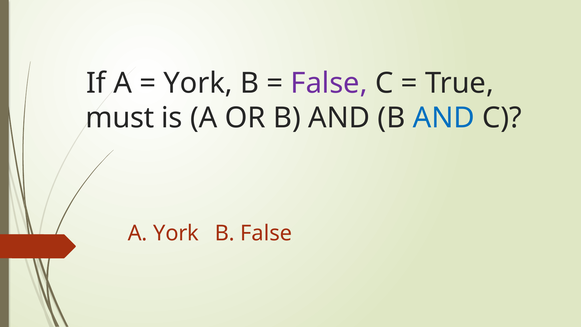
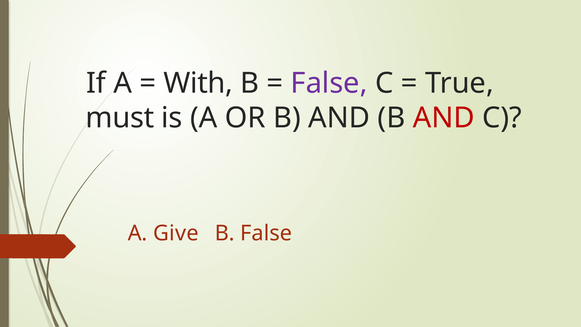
York: York -> With (198, 83)
AND colour: blue -> red (444, 118)
A York: York -> Give (176, 233)
